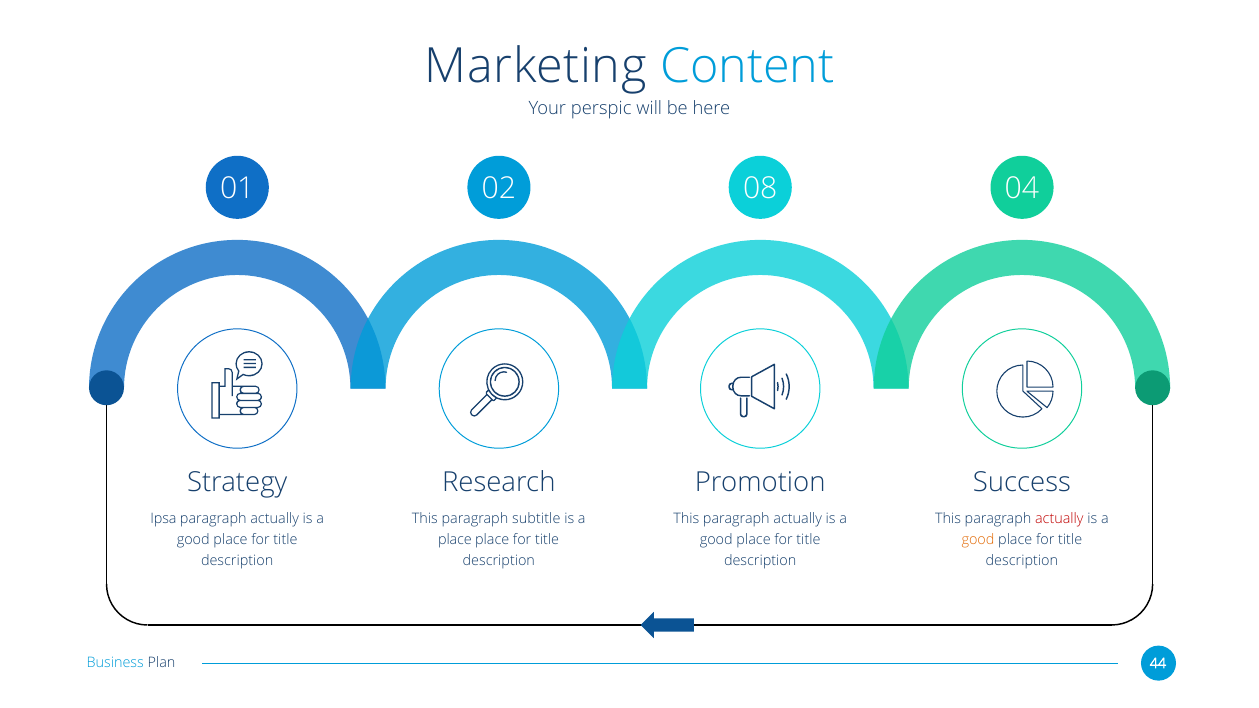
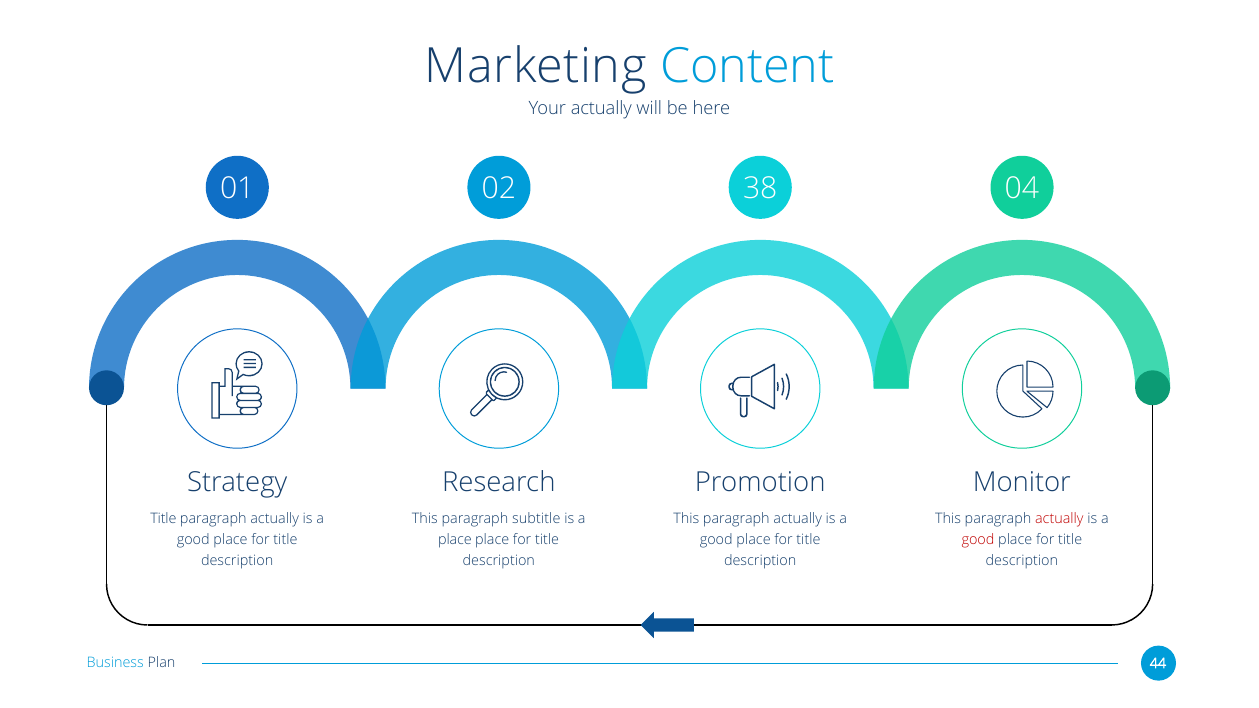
Your perspic: perspic -> actually (601, 108)
08: 08 -> 38 (760, 189)
Success: Success -> Monitor (1022, 483)
Ipsa: Ipsa -> Title (163, 519)
good colour: orange -> red (978, 540)
